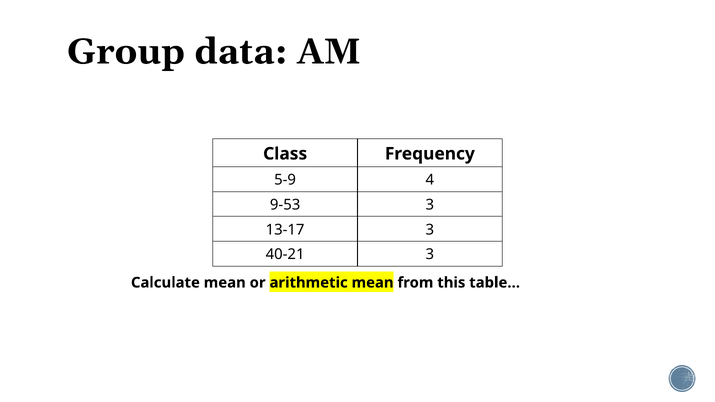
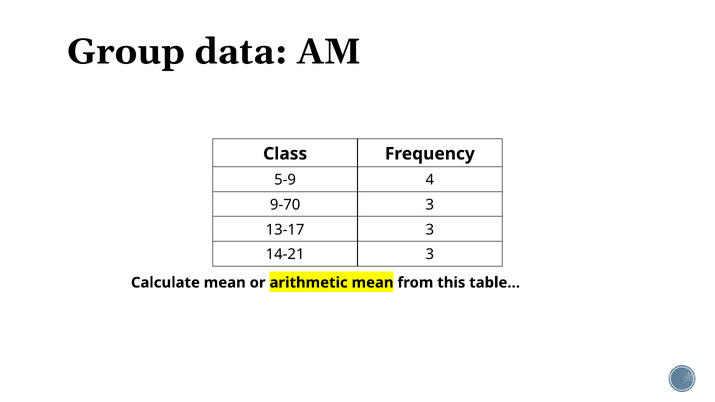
9-53: 9-53 -> 9-70 (285, 205)
40-21: 40-21 -> 14-21 (285, 255)
